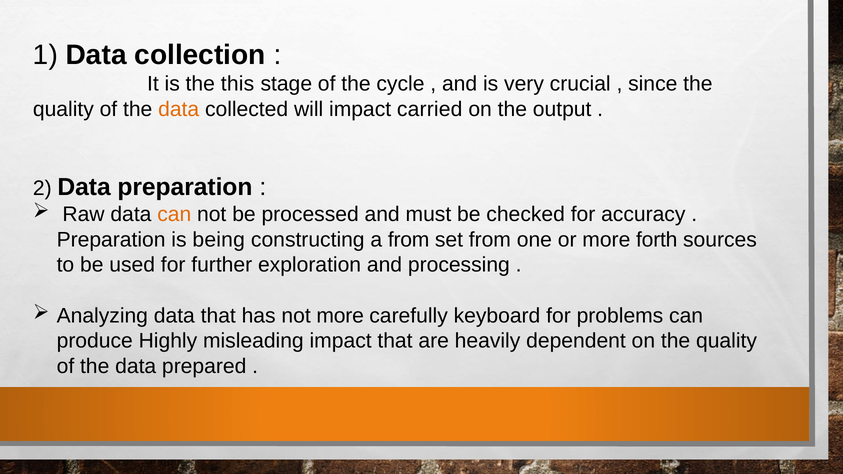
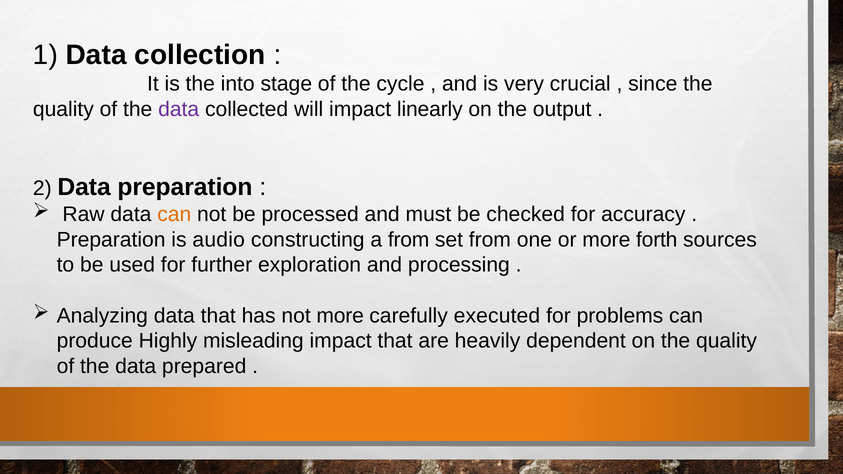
this: this -> into (238, 84)
data colour: orange -> purple (179, 109)
carried: carried -> linearly (430, 109)
being: being -> audio (219, 240)
keyboard: keyboard -> executed (497, 316)
